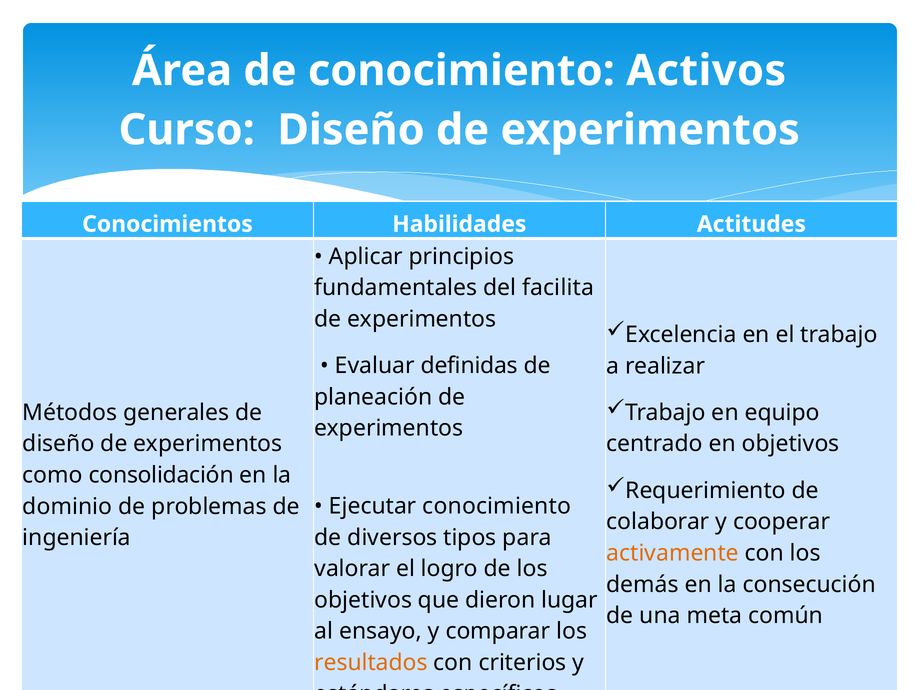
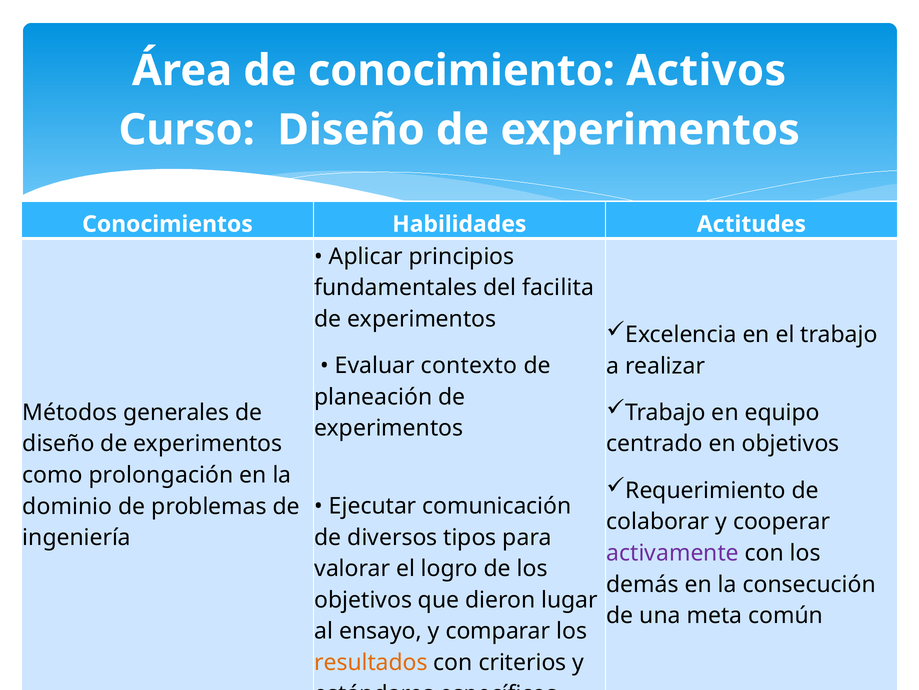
definidas: definidas -> contexto (469, 365)
consolidación: consolidación -> prolongación (161, 475)
Ejecutar conocimiento: conocimiento -> comunicación (497, 506)
activamente colour: orange -> purple (673, 553)
